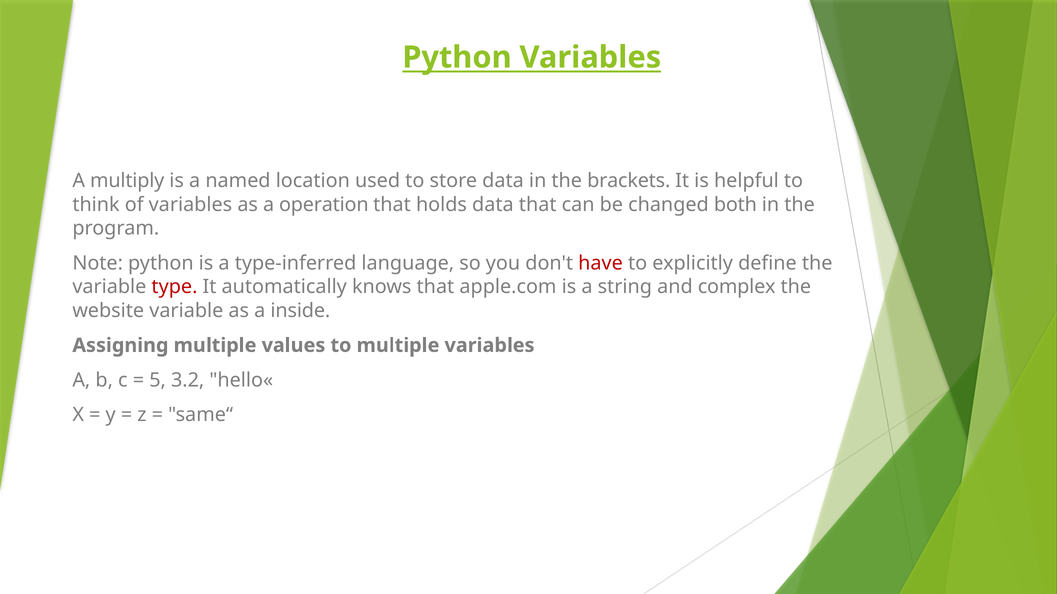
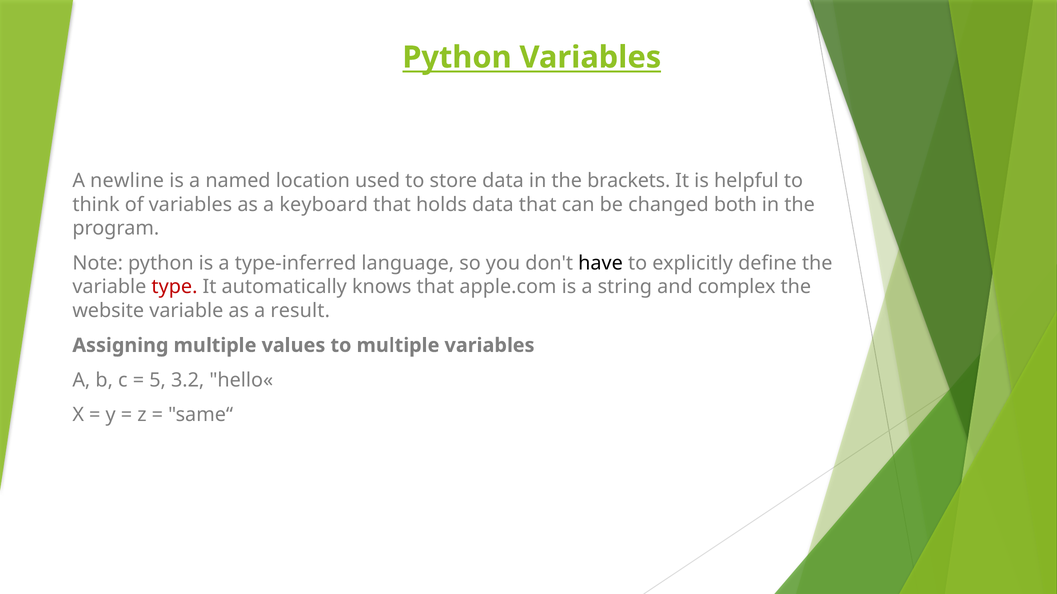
multiply: multiply -> newline (127, 181)
operation: operation -> keyboard (324, 205)
have colour: red -> black (601, 263)
inside: inside -> result (300, 311)
